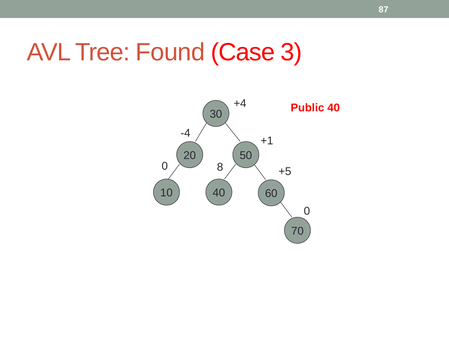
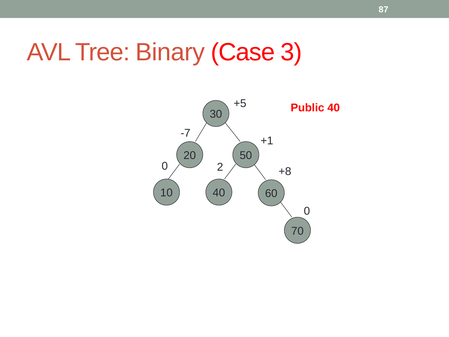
Found: Found -> Binary (170, 52)
+4: +4 -> +5 (240, 103)
-4: -4 -> -7 (186, 133)
8: 8 -> 2 (220, 167)
+5: +5 -> +8 (285, 171)
